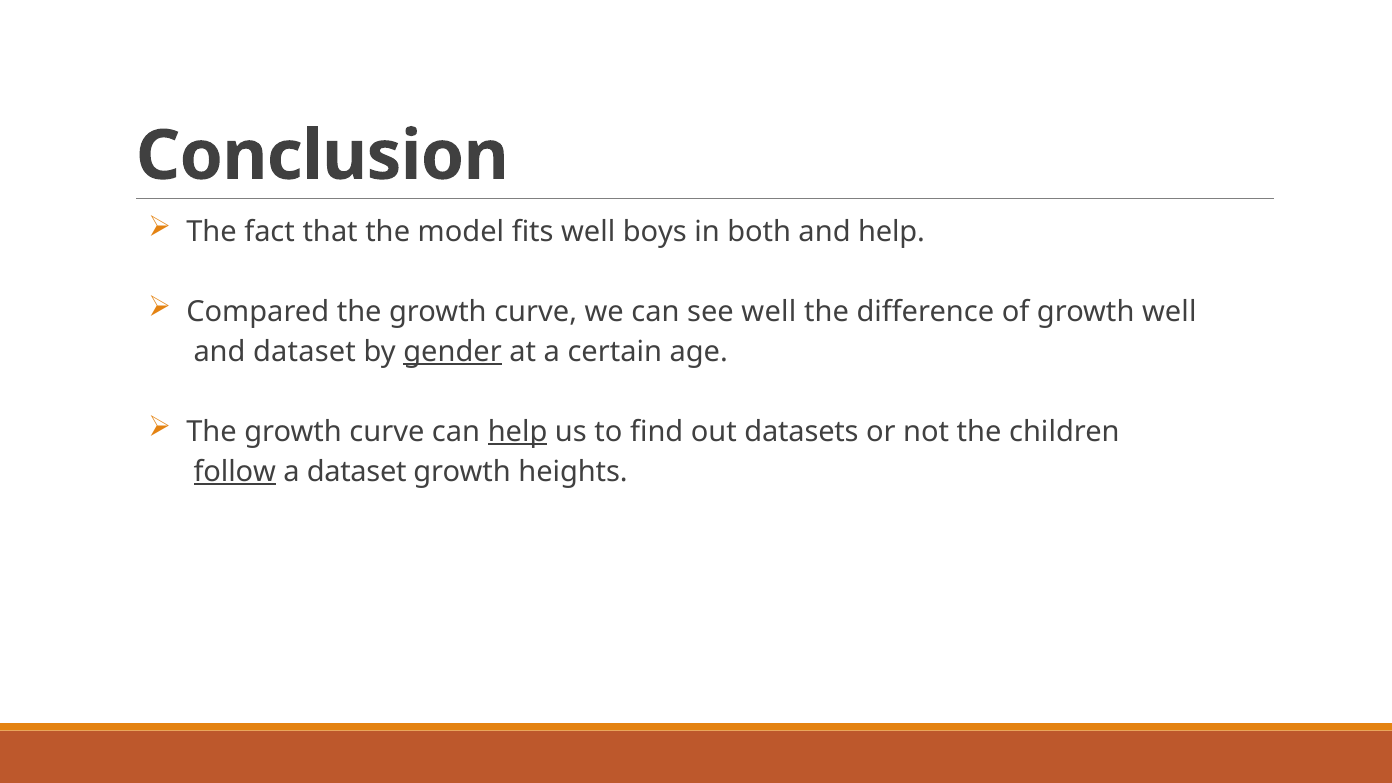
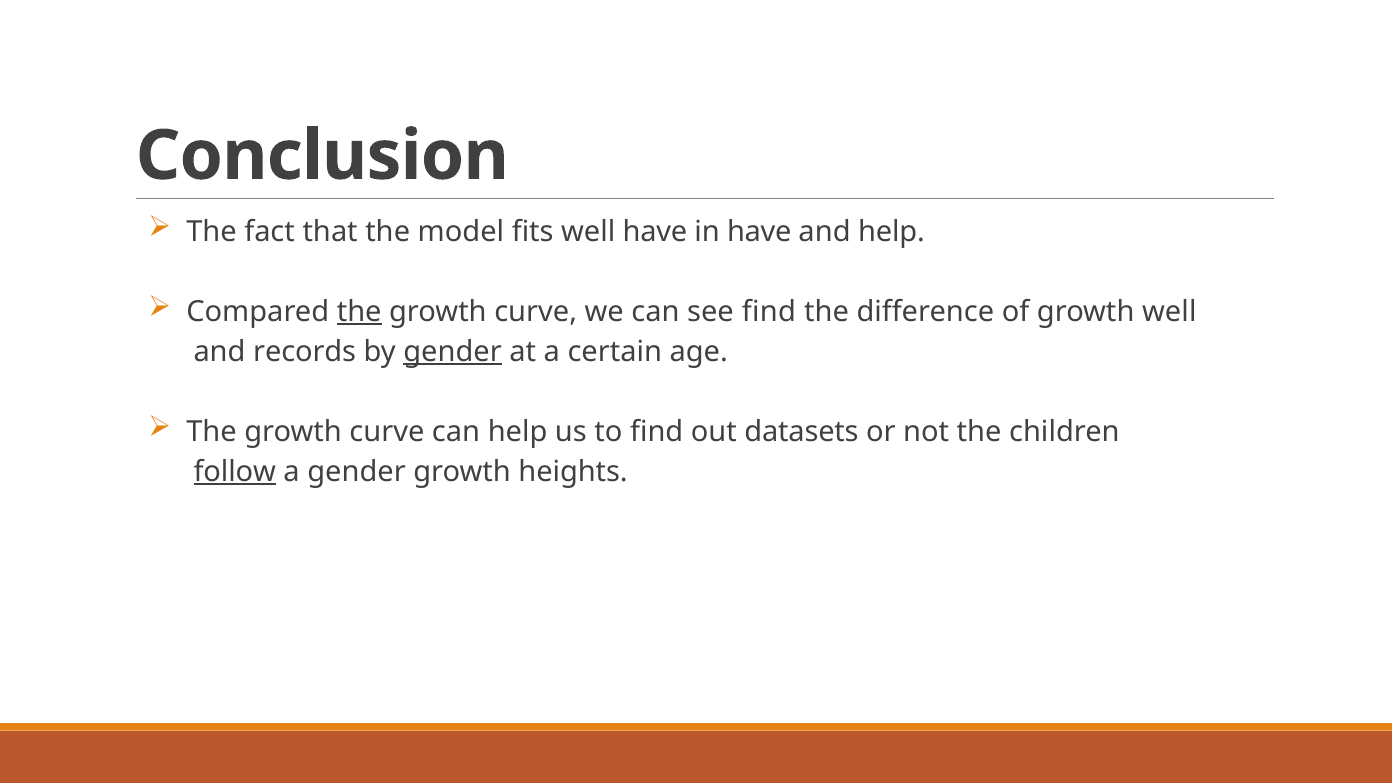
well boys: boys -> have (655, 231)
in both: both -> have (759, 231)
the underline: none -> present (359, 312)
see well: well -> find (769, 312)
and dataset: dataset -> records (305, 352)
help underline: present -> none (518, 432)
a dataset: dataset -> gender (357, 472)
